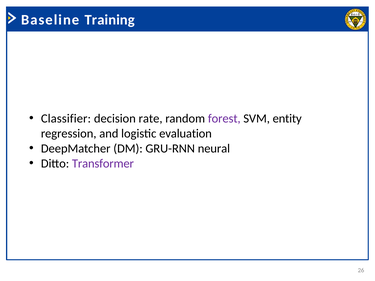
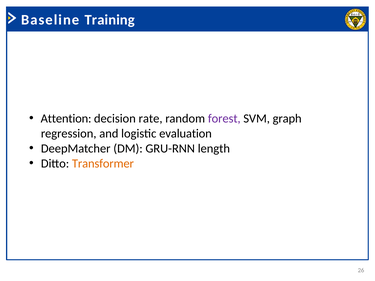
Classifier: Classifier -> Attention (66, 119)
entity: entity -> graph (287, 119)
neural: neural -> length (214, 149)
Transformer colour: purple -> orange (103, 164)
